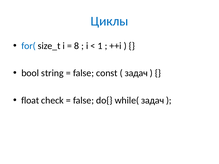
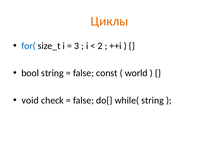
Циклы colour: blue -> orange (109, 21)
8: 8 -> 3 (77, 46)
1: 1 -> 2 (100, 46)
задач: задач -> world (136, 73)
float: float -> void (30, 100)
while( задач: задач -> string (153, 100)
